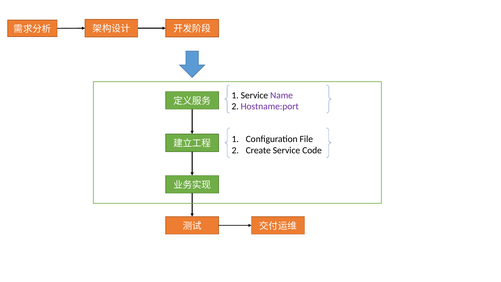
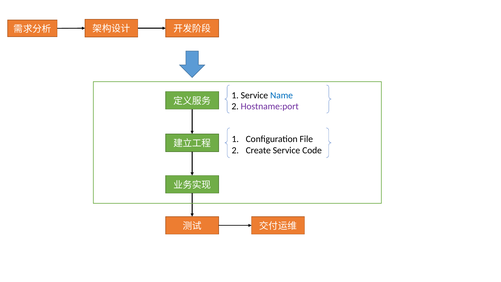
Name colour: purple -> blue (282, 95)
